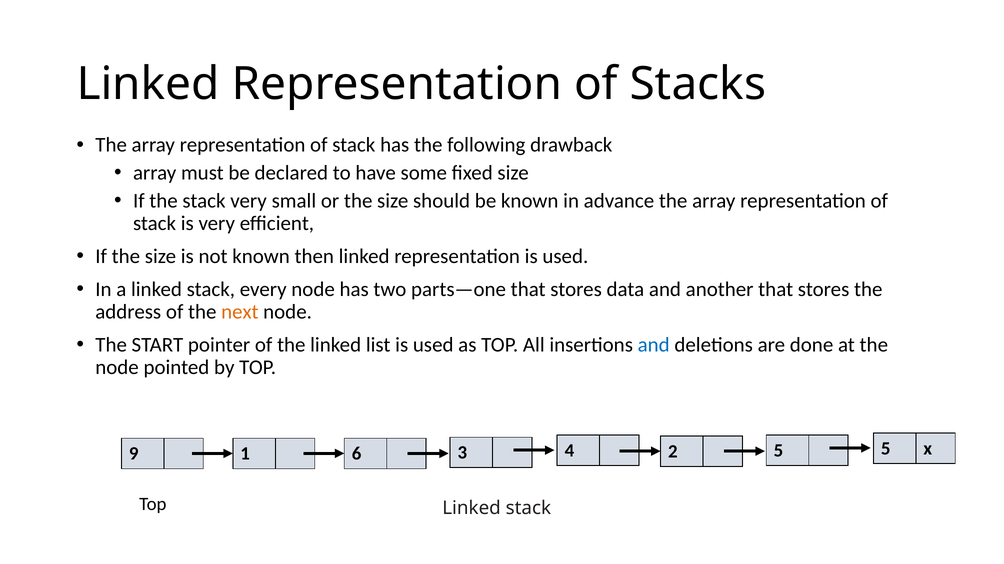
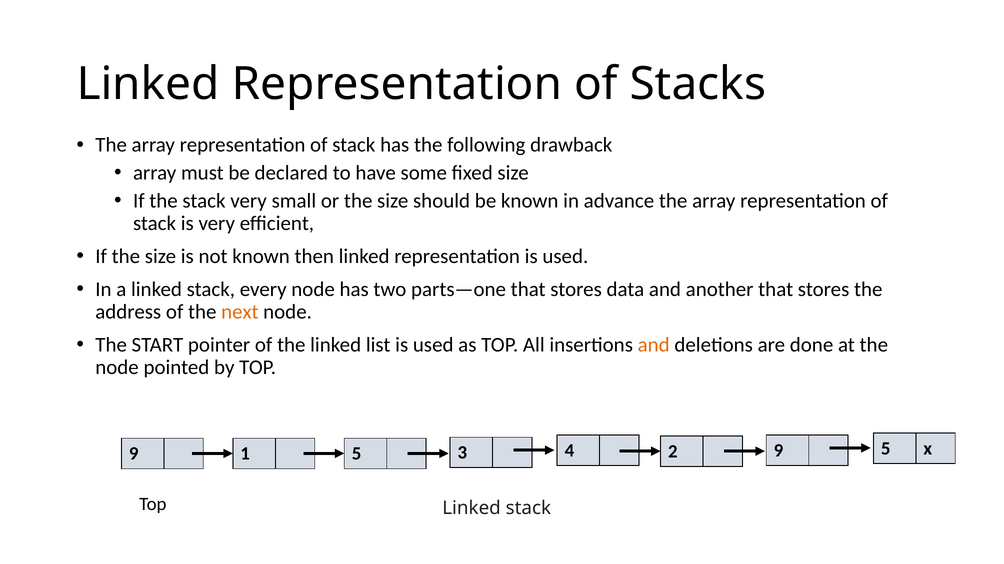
and colour: blue -> orange (654, 345)
1 6: 6 -> 5 (357, 454)
2 5: 5 -> 9 (779, 451)
